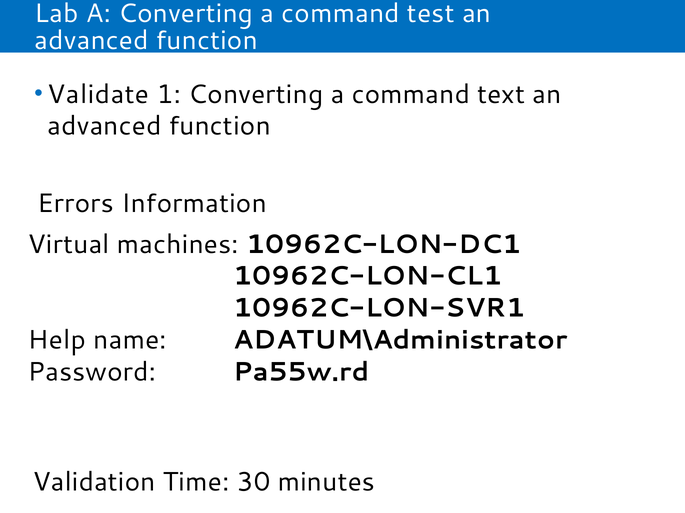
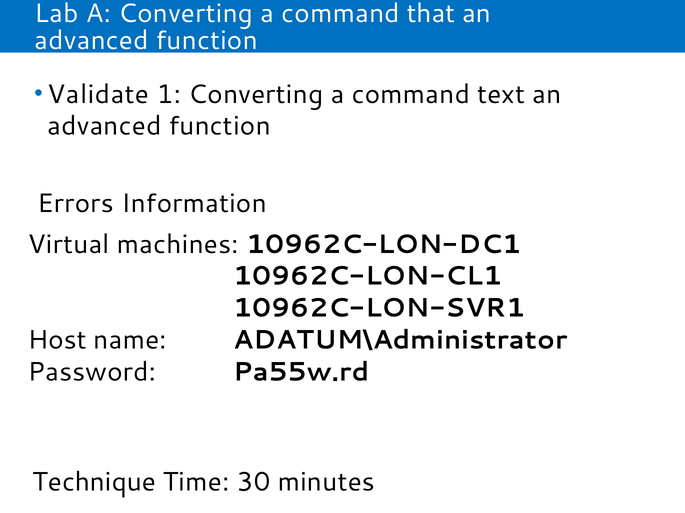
test: test -> that (431, 13)
Help: Help -> Host (57, 341)
Validation: Validation -> Technique (94, 483)
